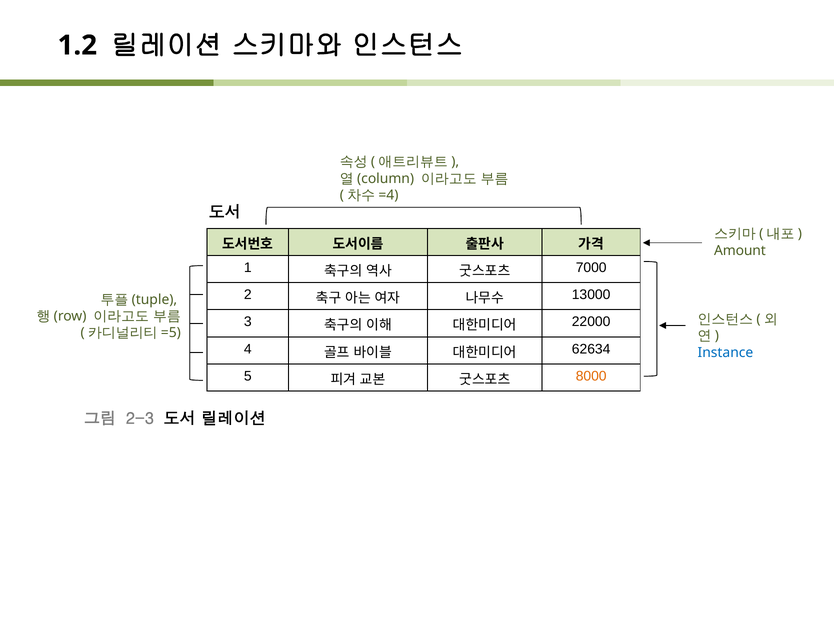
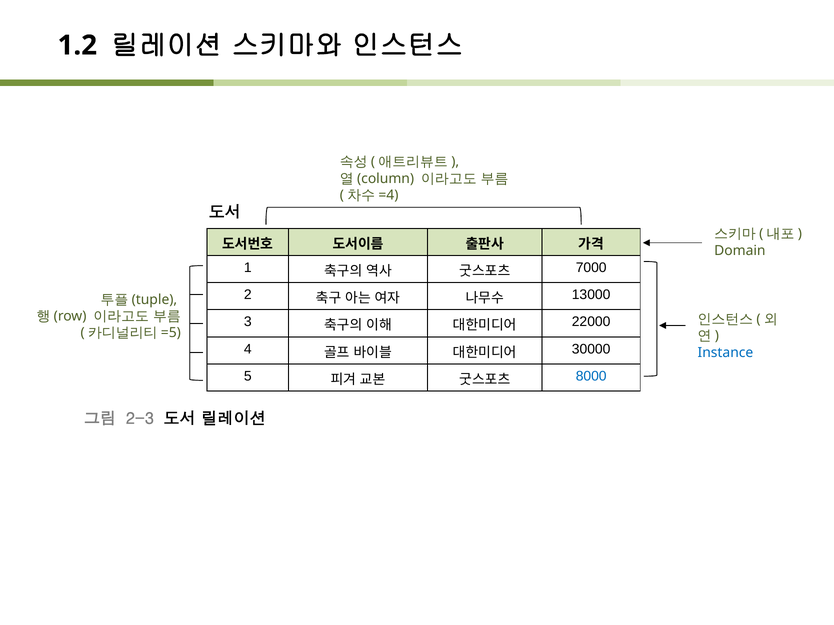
Amount: Amount -> Domain (740, 251)
62634: 62634 -> 30000 (591, 349)
8000 colour: orange -> blue (591, 376)
